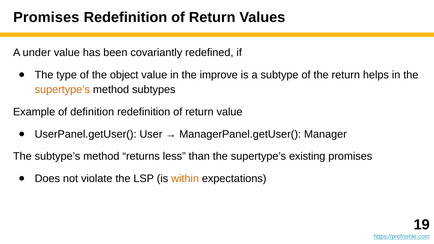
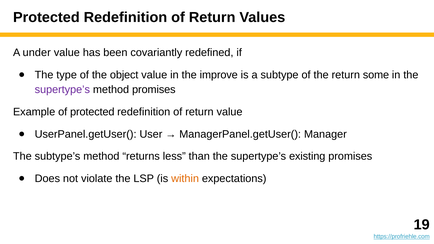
Promises: Promises -> Protected (46, 17)
helps: helps -> some (376, 75)
supertype’s colour: orange -> purple (62, 90)
method subtypes: subtypes -> promises (154, 90)
of definition: definition -> protected (92, 112)
